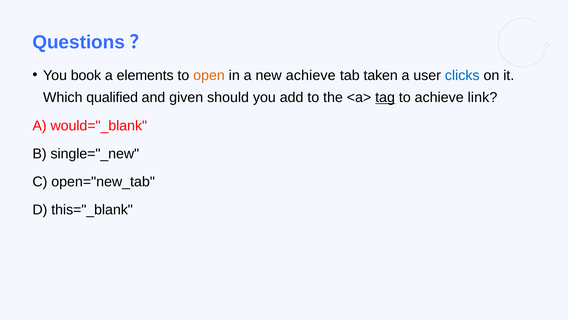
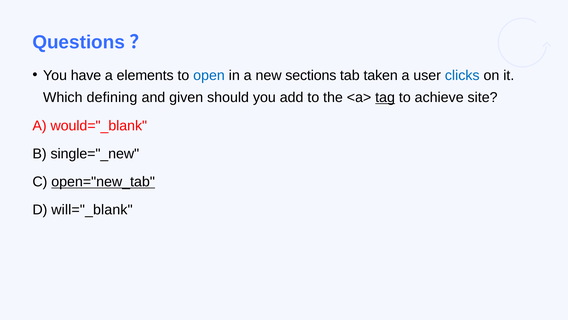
book: book -> have (86, 75)
open colour: orange -> blue (209, 75)
new achieve: achieve -> sections (311, 75)
qualified: qualified -> defining (112, 97)
link: link -> site (483, 97)
open="new_tab underline: none -> present (103, 182)
this="_blank: this="_blank -> will="_blank (92, 210)
